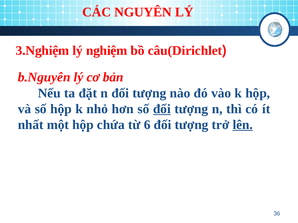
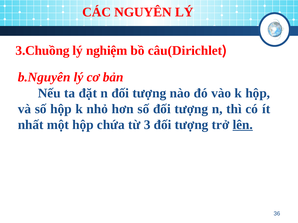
3.Nghiệm: 3.Nghiệm -> 3.Chuồng (43, 51)
đối underline: present -> none (162, 109)
6: 6 -> 3 (147, 125)
